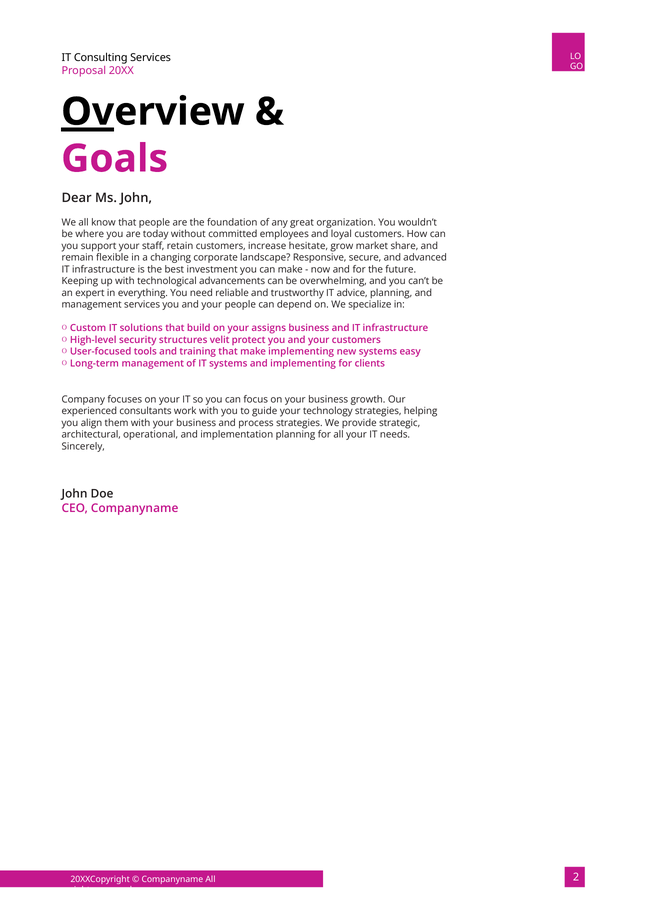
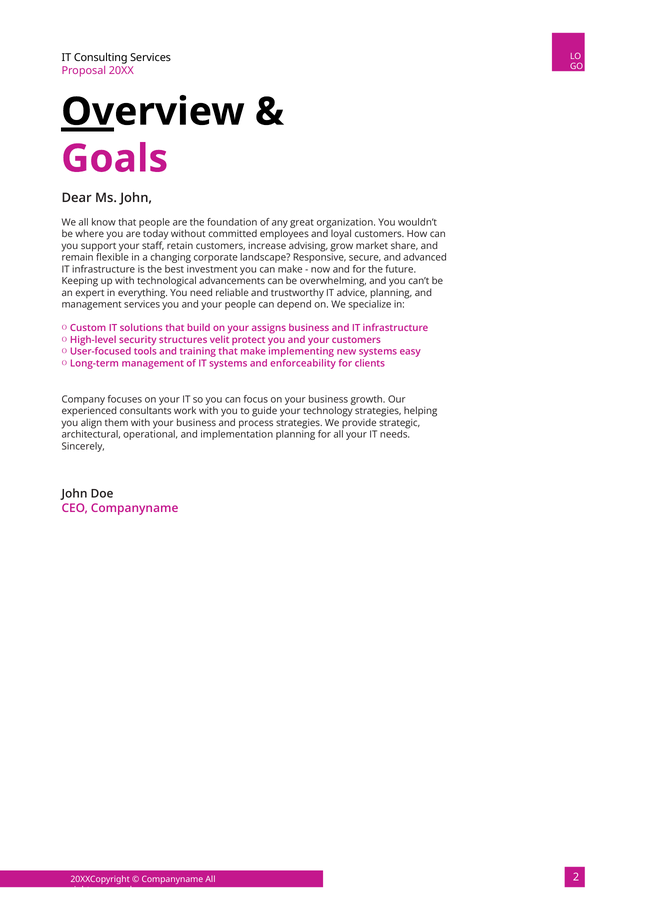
hesitate: hesitate -> advising (308, 246)
and implementing: implementing -> enforceability (303, 364)
